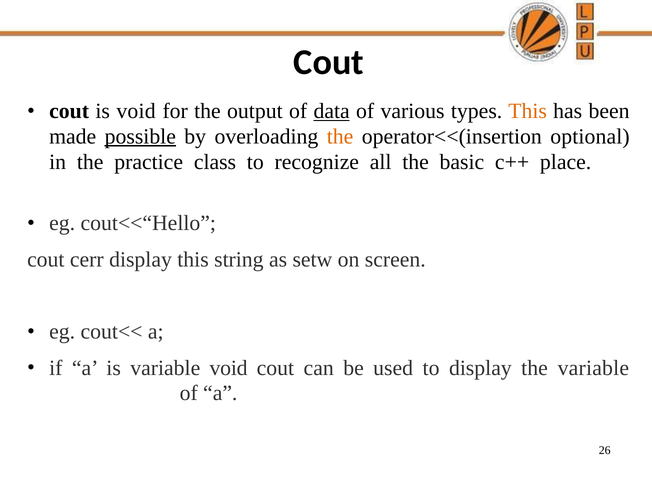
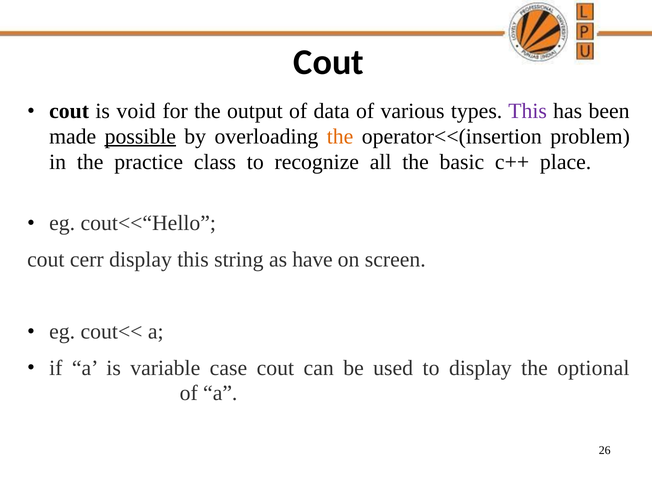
data underline: present -> none (332, 111)
This colour: orange -> purple (528, 111)
optional: optional -> problem (590, 137)
setw: setw -> have (313, 259)
variable void: void -> case (228, 368)
the variable: variable -> optional (593, 368)
